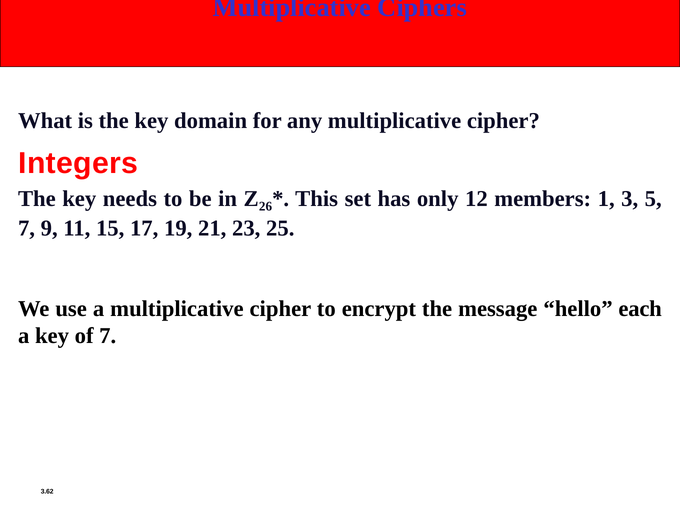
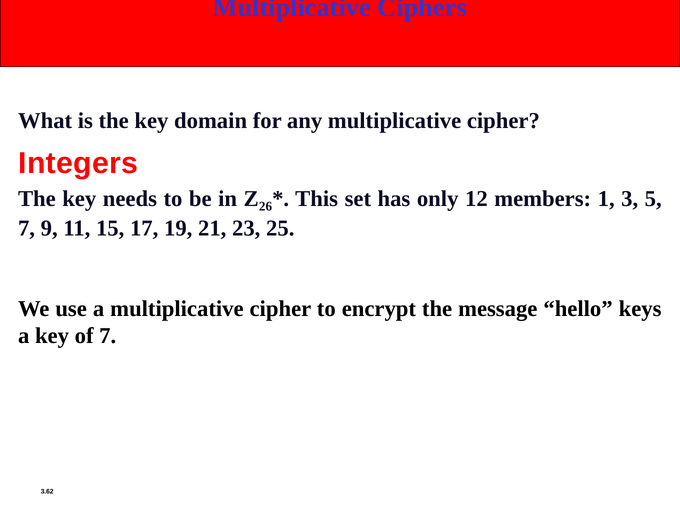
each: each -> keys (640, 309)
